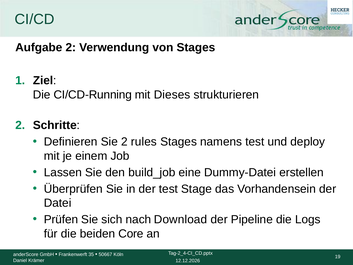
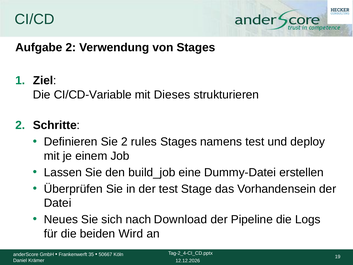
CI/CD-Running: CI/CD-Running -> CI/CD-Variable (93, 95)
Prüfen: Prüfen -> Neues (61, 219)
Core: Core -> Wird (131, 233)
